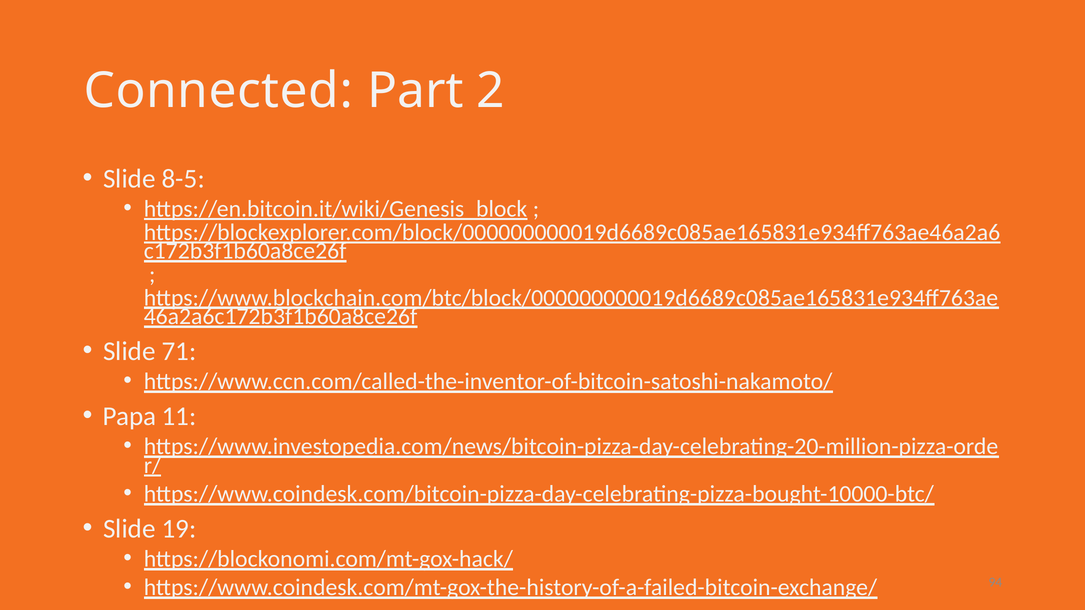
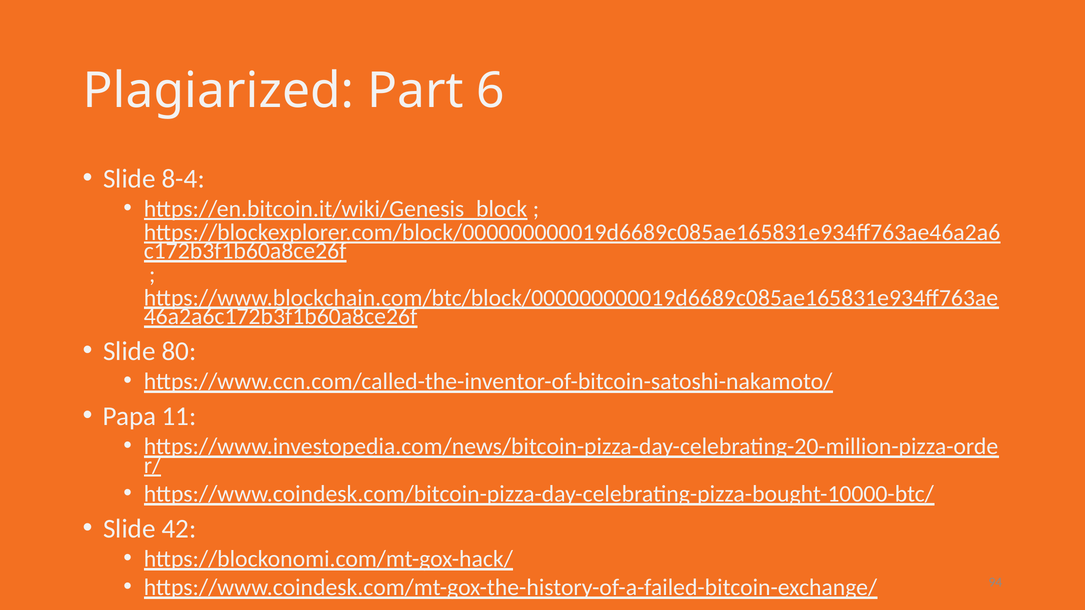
Connected: Connected -> Plagiarized (218, 91)
2: 2 -> 6 (491, 91)
8-5: 8-5 -> 8-4 (183, 179)
71: 71 -> 80 (179, 351)
19: 19 -> 42 (179, 529)
